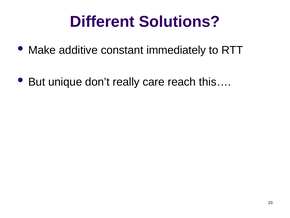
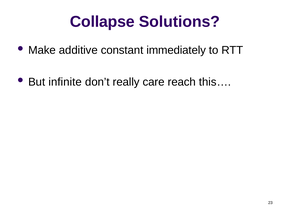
Different: Different -> Collapse (102, 22)
unique: unique -> infinite (65, 82)
